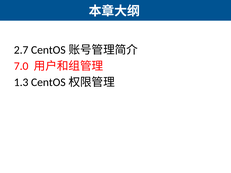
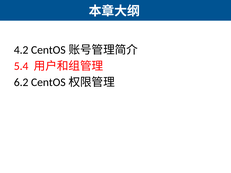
2.7: 2.7 -> 4.2 (21, 50)
7.0: 7.0 -> 5.4 (21, 66)
1.3: 1.3 -> 6.2 (21, 82)
